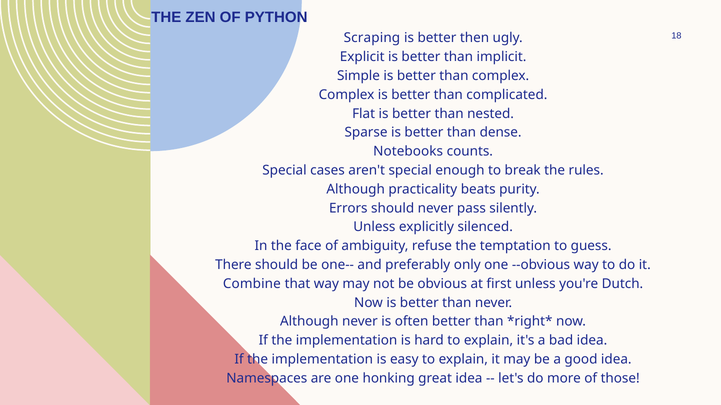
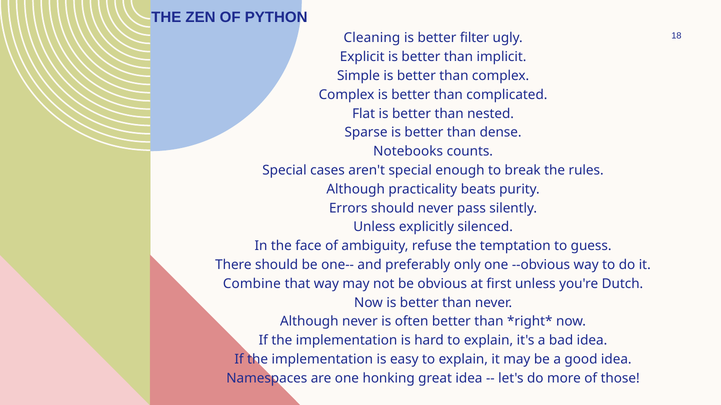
Scraping: Scraping -> Cleaning (372, 38)
then: then -> filter (475, 38)
